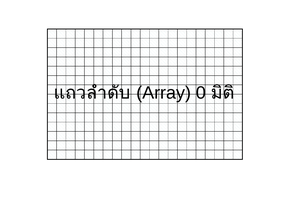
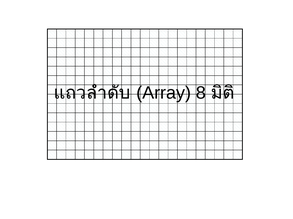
0: 0 -> 8 (201, 93)
